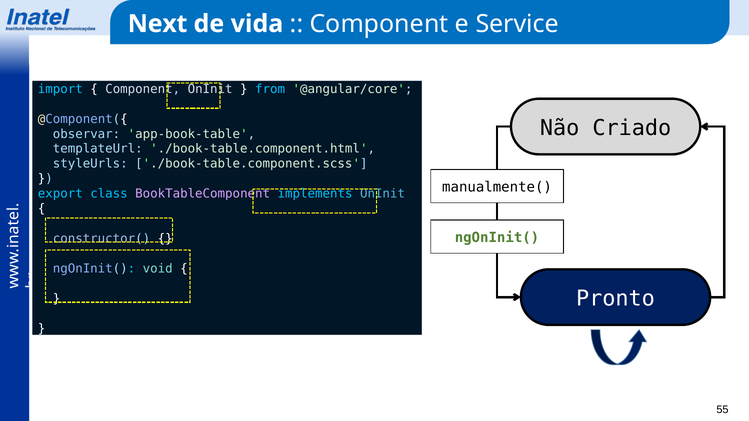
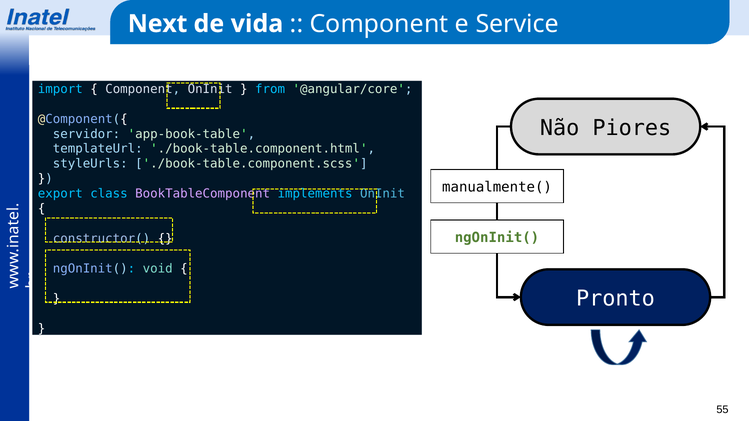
Criado: Criado -> Piores (632, 128)
observar: observar -> servidor (87, 134)
